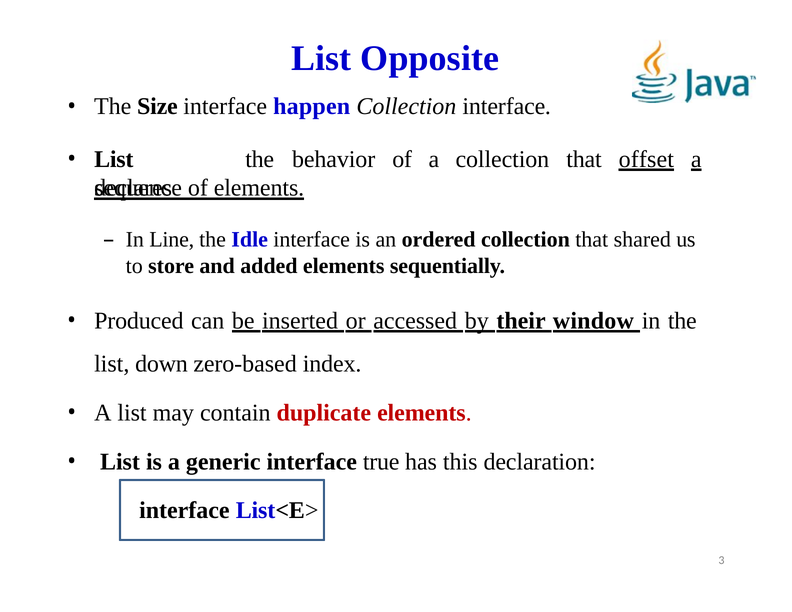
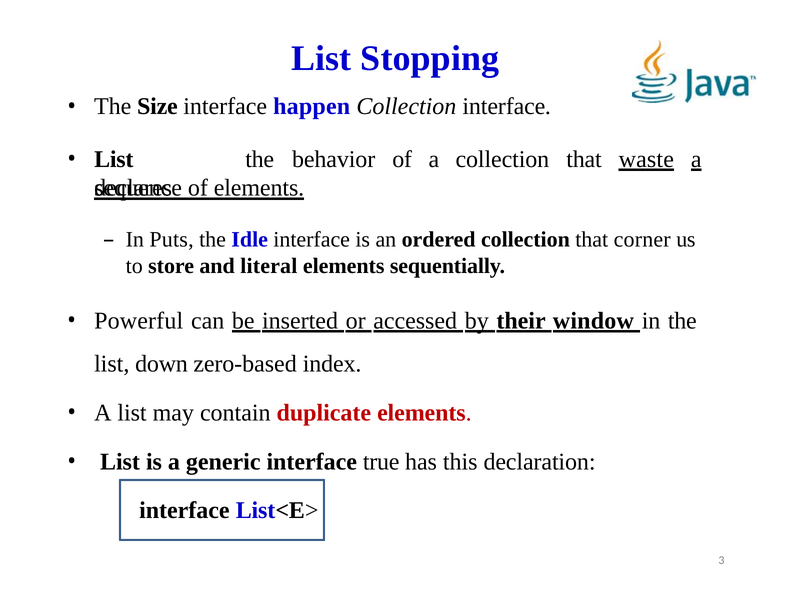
Opposite: Opposite -> Stopping (430, 58)
offset: offset -> waste (646, 159)
Line: Line -> Puts (172, 239)
shared: shared -> corner (642, 239)
added: added -> literal (269, 266)
Produced: Produced -> Powerful (139, 321)
